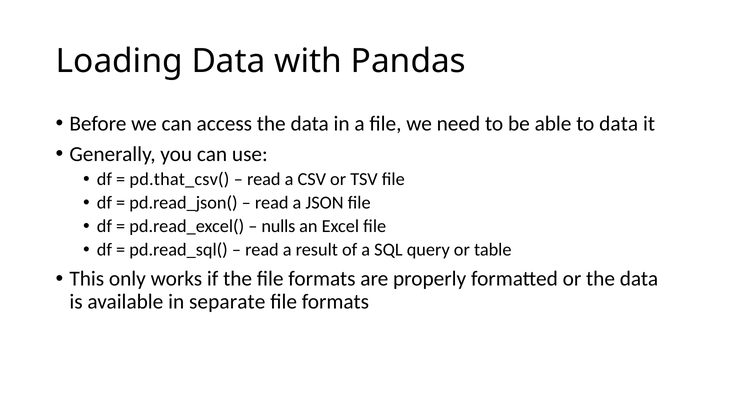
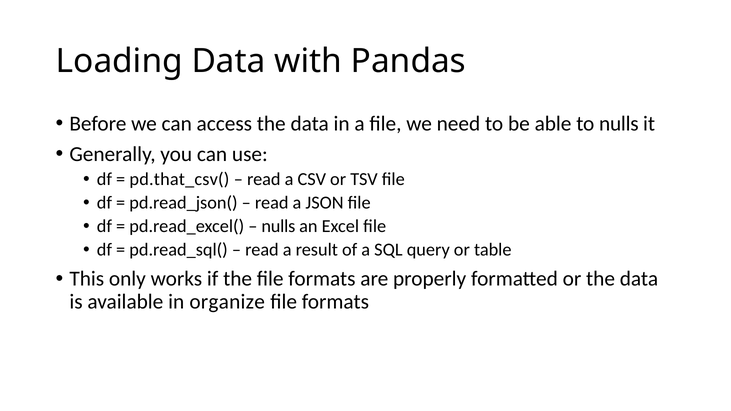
to data: data -> nulls (619, 124)
separate: separate -> organize (227, 302)
